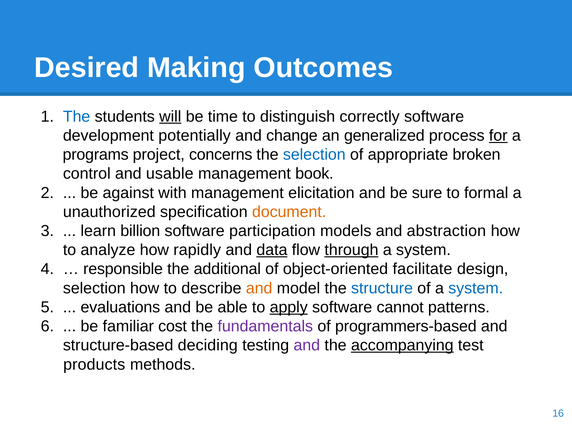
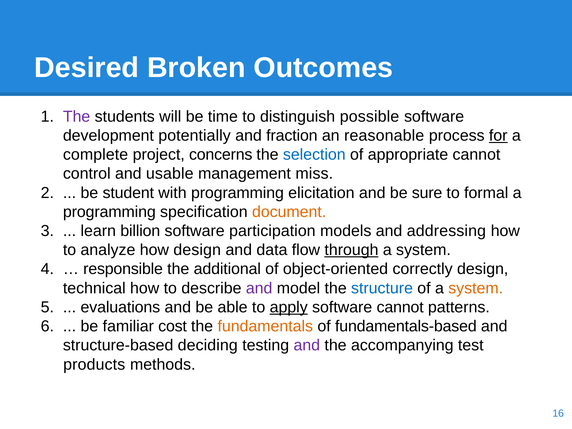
Making: Making -> Broken (196, 68)
The colour: blue -> purple (77, 116)
will underline: present -> none (170, 116)
correctly: correctly -> possible (370, 116)
change: change -> fraction (292, 136)
generalized: generalized -> reasonable (384, 136)
programs: programs -> complete (96, 155)
appropriate broken: broken -> cannot (476, 155)
book: book -> miss (314, 174)
against: against -> student (128, 193)
with management: management -> programming (237, 193)
unauthorized: unauthorized -> programming (109, 212)
abstraction: abstraction -> addressing (446, 231)
how rapidly: rapidly -> design (197, 250)
data underline: present -> none (272, 250)
facilitate: facilitate -> correctly (423, 269)
selection: selection -> technical (94, 288)
and colour: orange -> purple (259, 288)
system colour: blue -> orange (476, 288)
fundamentals colour: purple -> orange (265, 326)
programmers-based: programmers-based -> fundamentals-based (406, 326)
accompanying underline: present -> none (402, 345)
